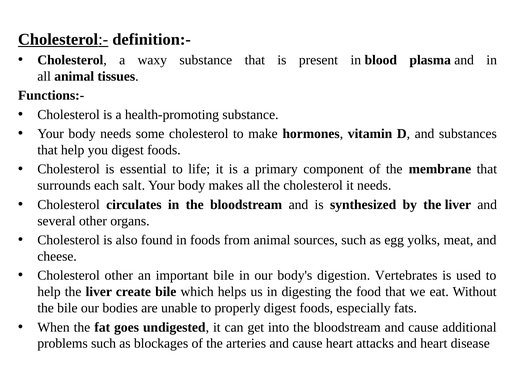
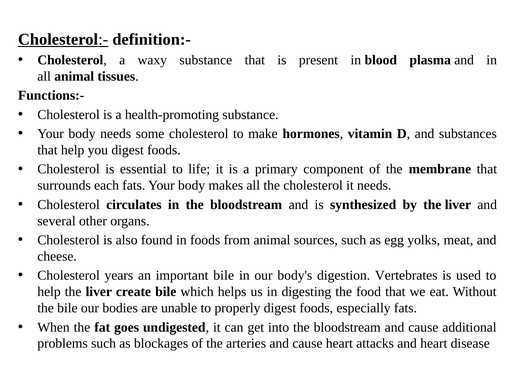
each salt: salt -> fats (134, 186)
Cholesterol other: other -> years (119, 276)
